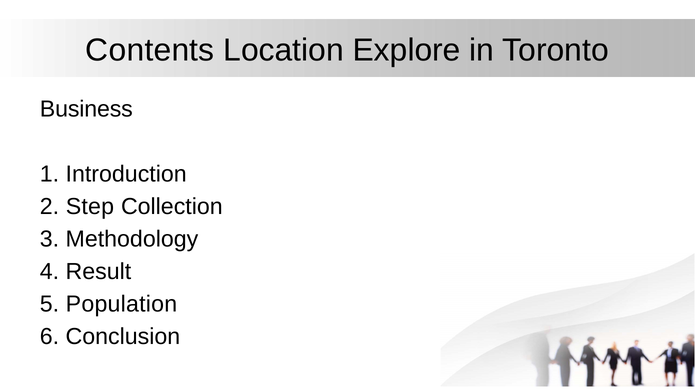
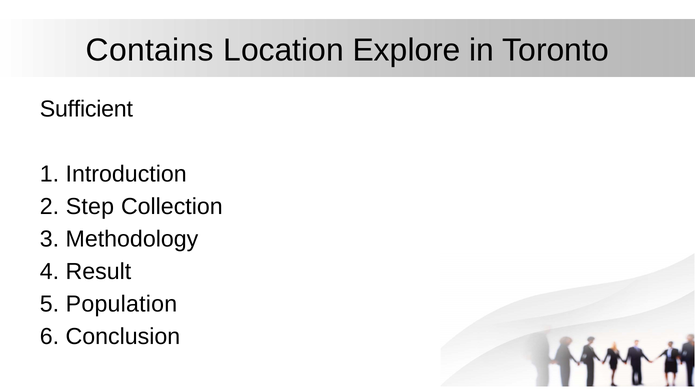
Contents: Contents -> Contains (150, 50)
Business: Business -> Sufficient (86, 109)
